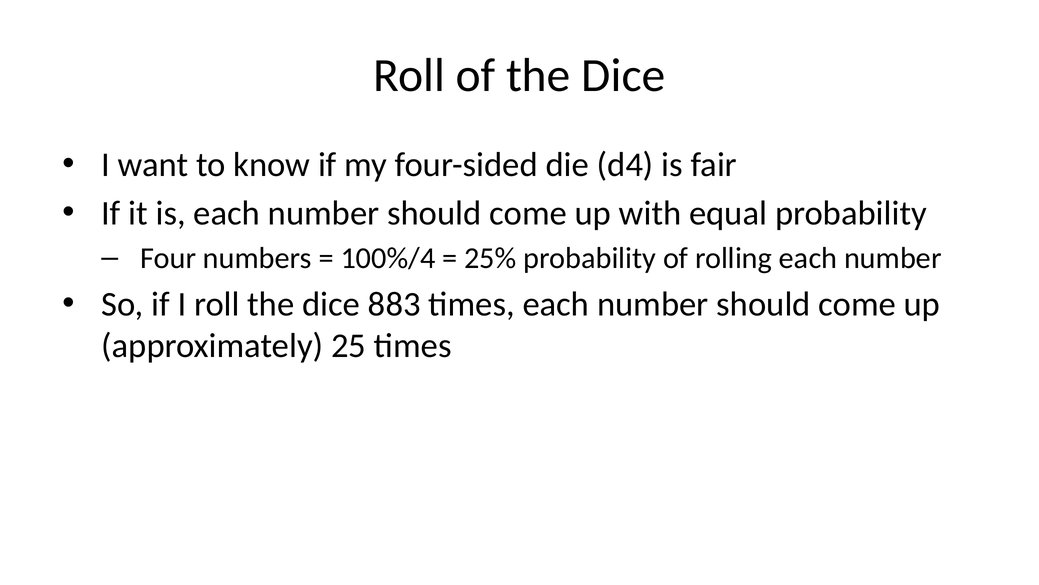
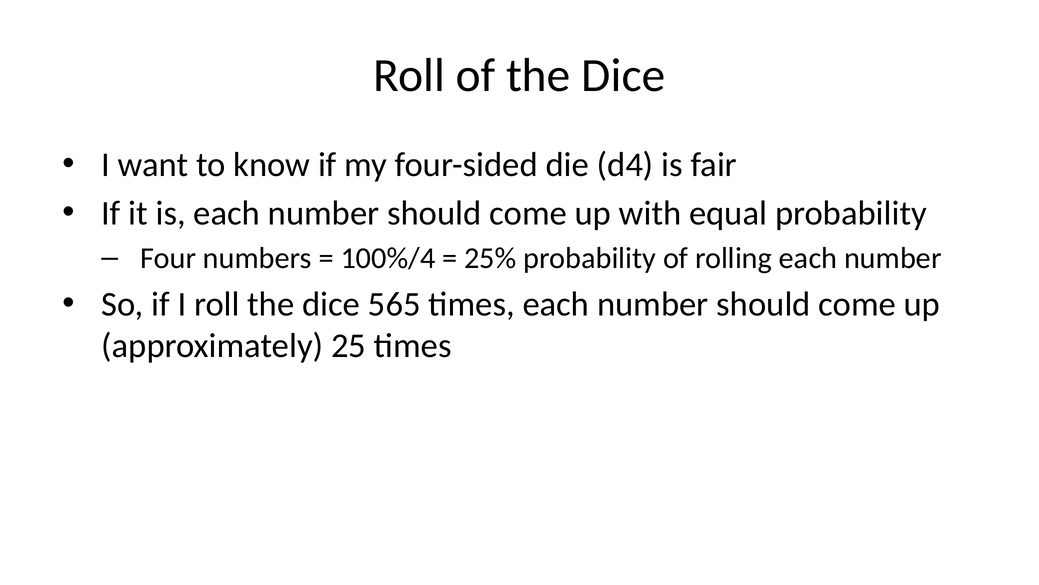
883: 883 -> 565 (394, 304)
